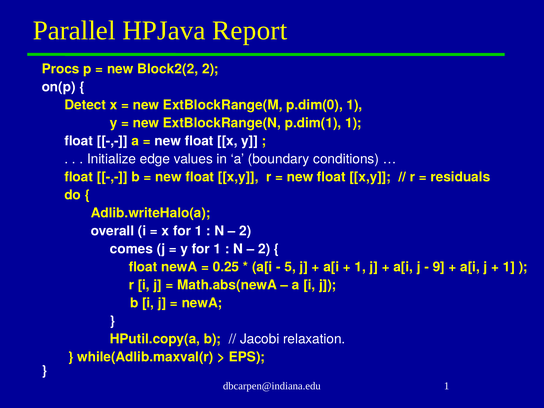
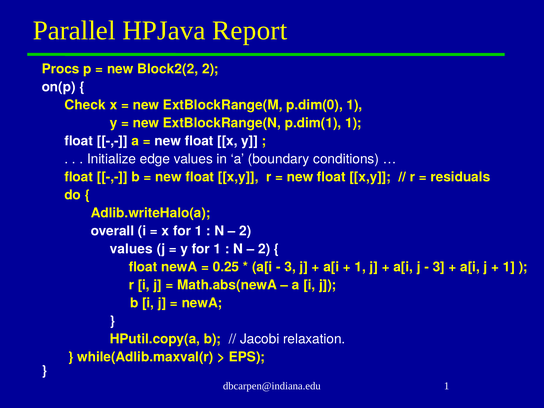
Detect: Detect -> Check (85, 105)
comes: comes -> values (131, 249)
5: 5 -> 3 (290, 267)
9: 9 -> 3 (439, 267)
